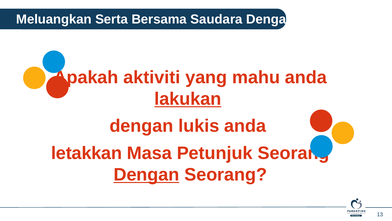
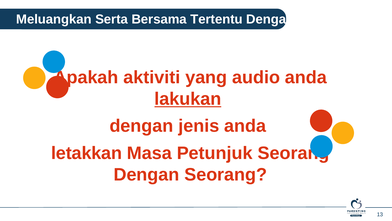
Saudara: Saudara -> Tertentu (216, 19)
mahu: mahu -> audio (256, 77)
lukis: lukis -> jenis (199, 126)
Dengan underline: present -> none (146, 174)
